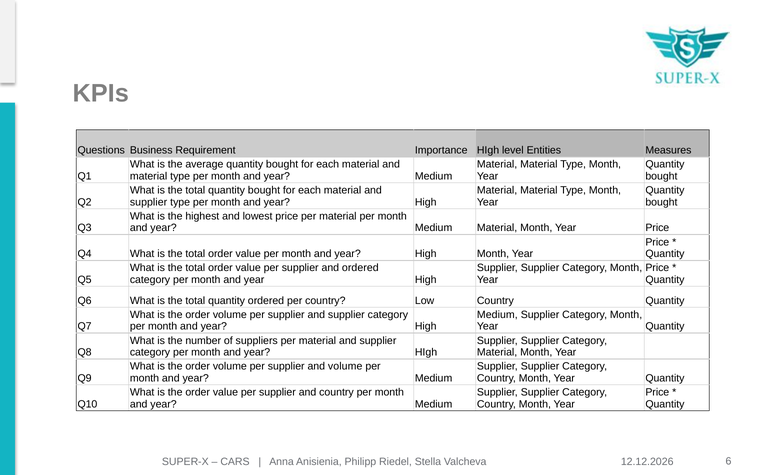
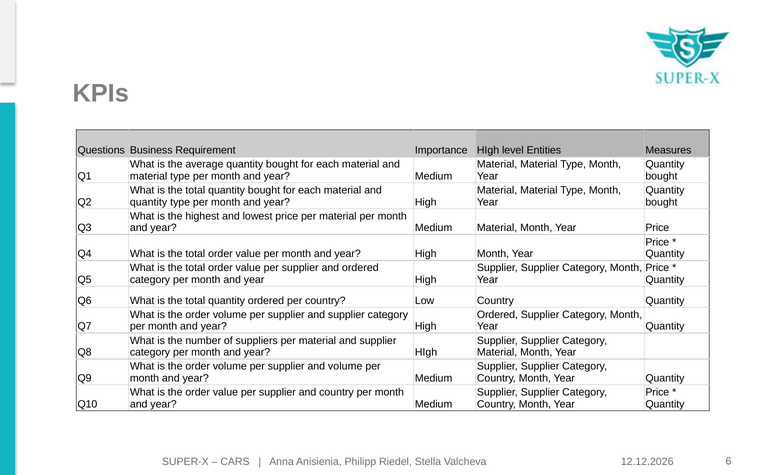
supplier: supplier -> quantity (149, 202)
Medium: Medium -> Ordered (497, 315)
